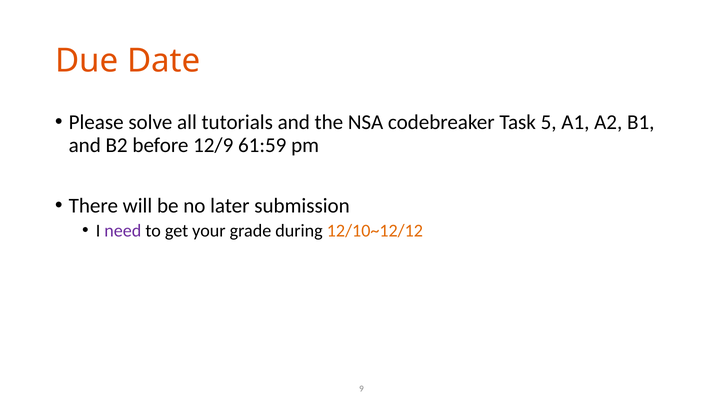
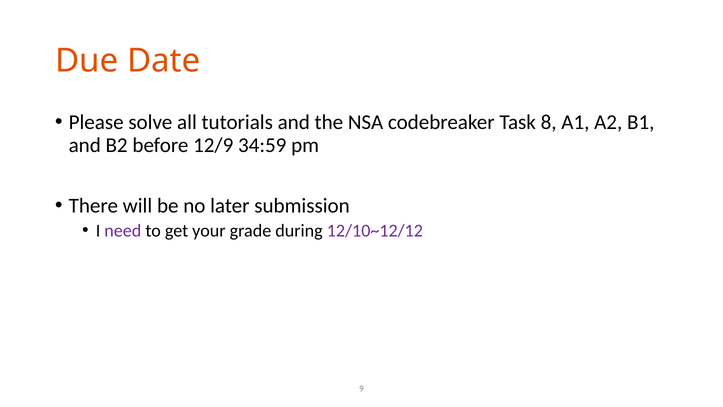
5: 5 -> 8 (549, 122)
61:59: 61:59 -> 34:59 (262, 145)
12/10~12/12 colour: orange -> purple (375, 231)
